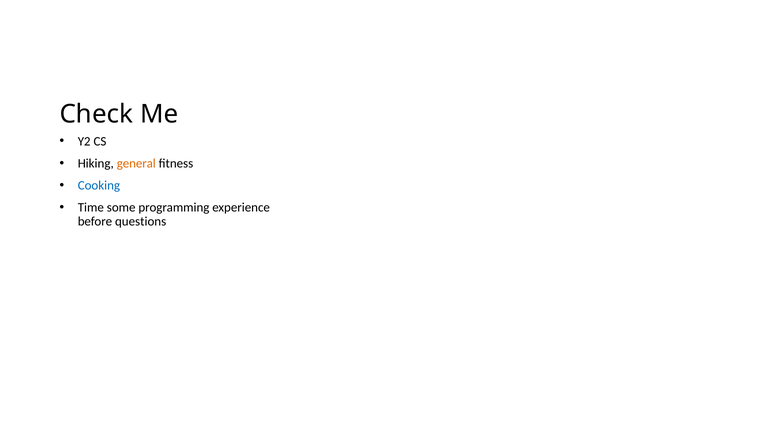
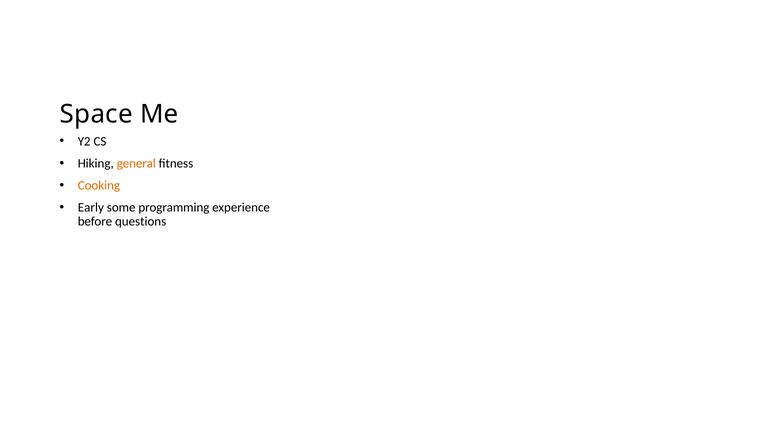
Check: Check -> Space (96, 114)
Cooking colour: blue -> orange (99, 186)
Time: Time -> Early (91, 208)
